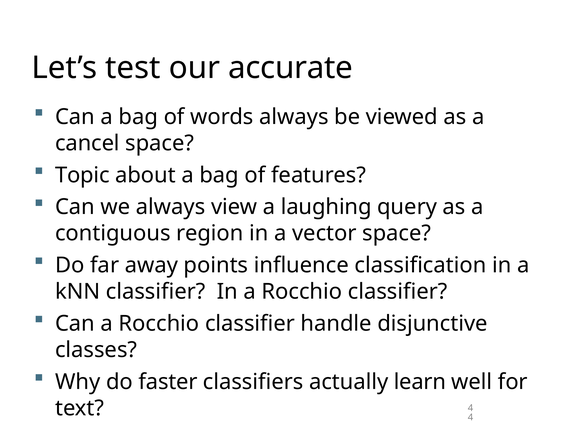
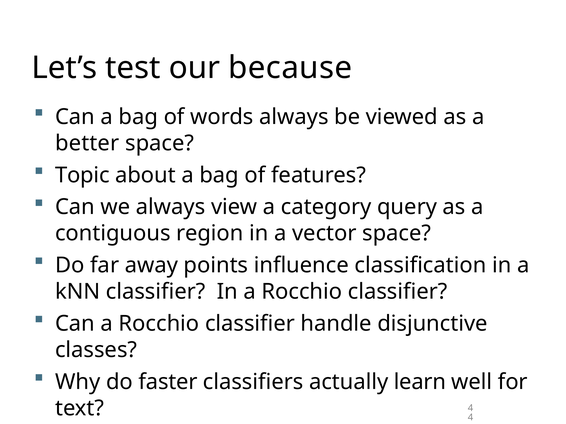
accurate: accurate -> because (290, 68)
cancel: cancel -> better (87, 143)
laughing: laughing -> category (326, 207)
